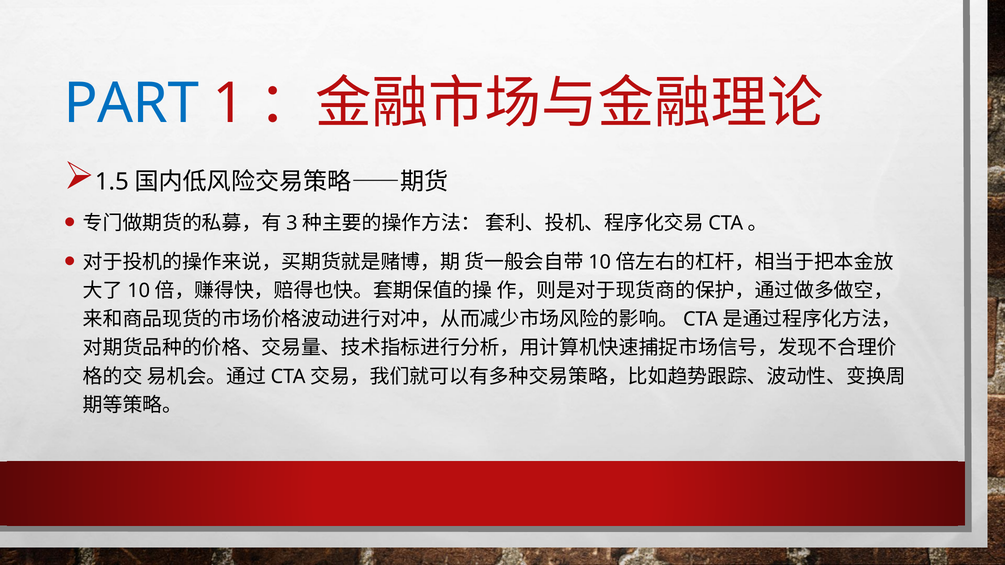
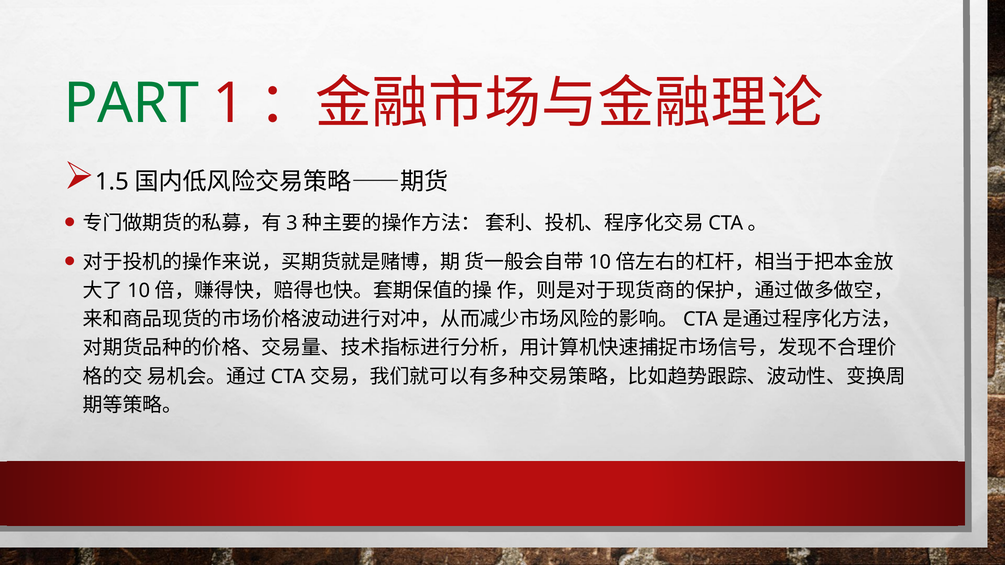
PART colour: blue -> green (131, 104)
